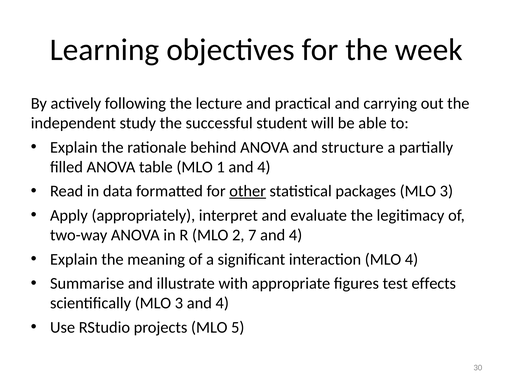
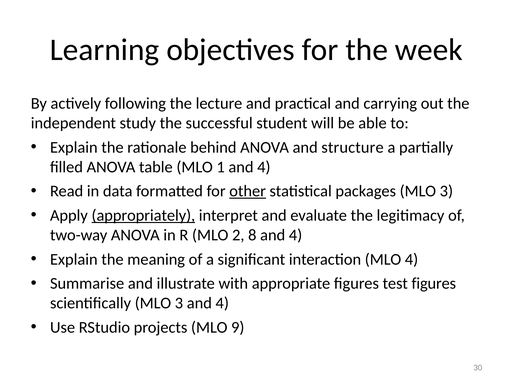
appropriately underline: none -> present (143, 215)
7: 7 -> 8 (252, 235)
test effects: effects -> figures (434, 283)
5: 5 -> 9 (238, 327)
